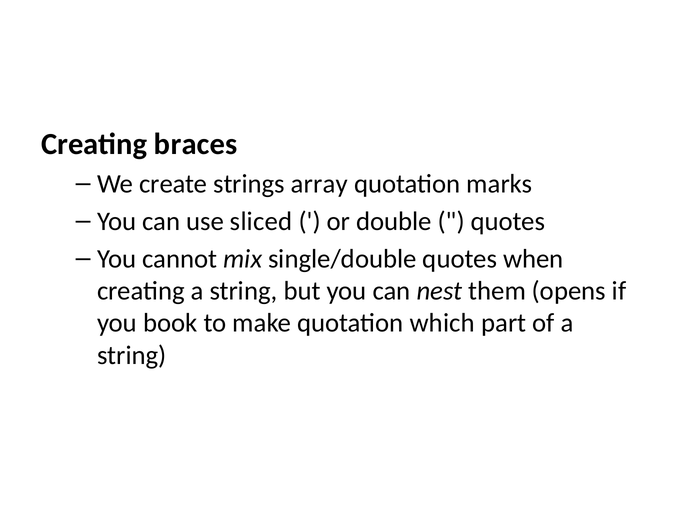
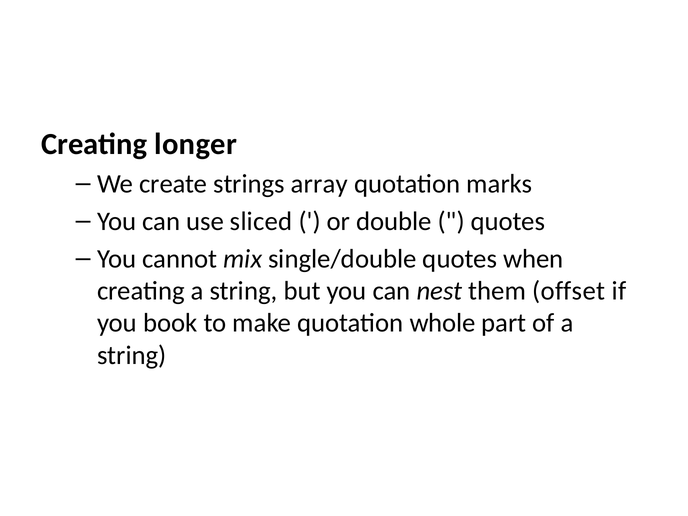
braces: braces -> longer (196, 144)
opens: opens -> offset (569, 291)
which: which -> whole (442, 323)
